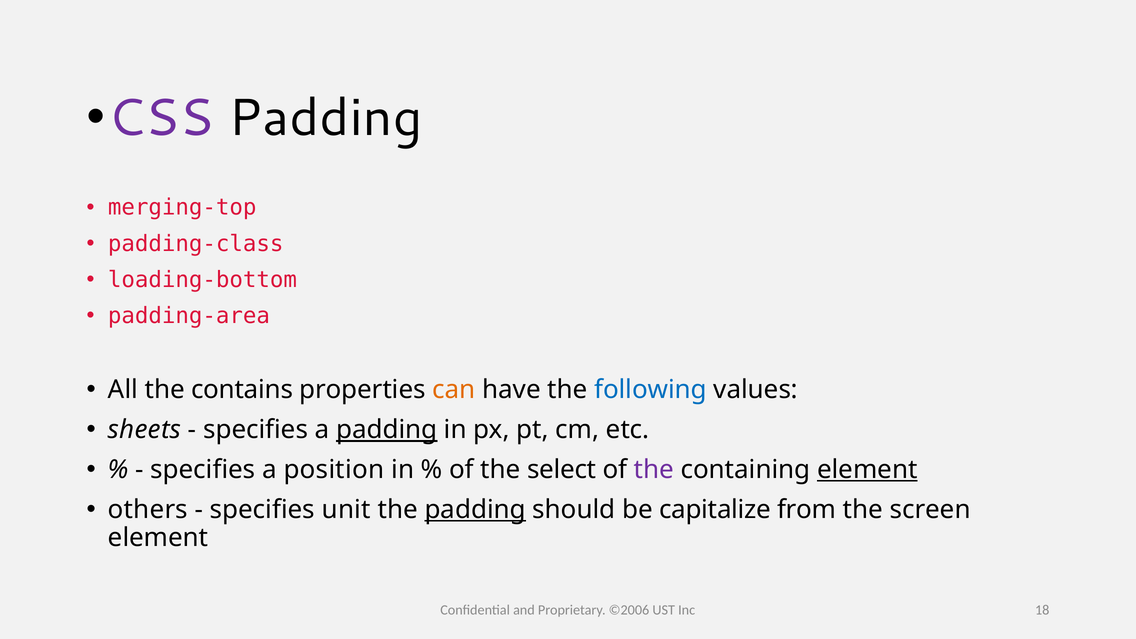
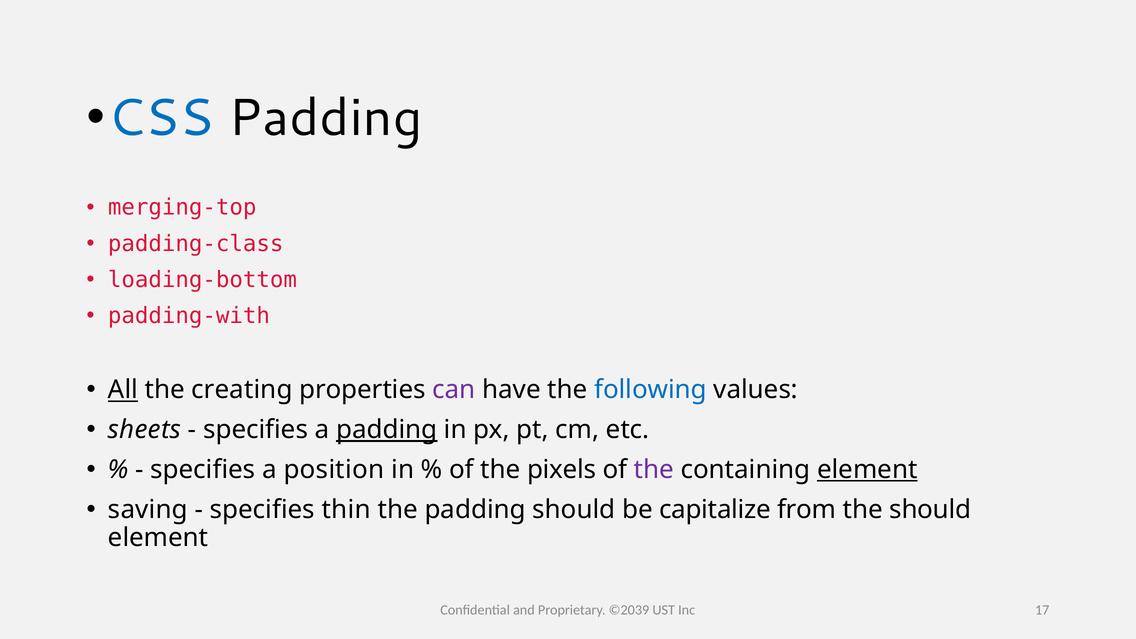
CSS colour: purple -> blue (161, 118)
padding-area: padding-area -> padding-with (189, 316)
All underline: none -> present (123, 390)
contains: contains -> creating (242, 390)
can colour: orange -> purple (454, 390)
select: select -> pixels (562, 470)
others: others -> saving (148, 510)
unit: unit -> thin (346, 510)
padding underline: present -> none (475, 510)
the screen: screen -> should (930, 510)
©2006: ©2006 -> ©2039 (629, 610)
18: 18 -> 17 (1042, 610)
